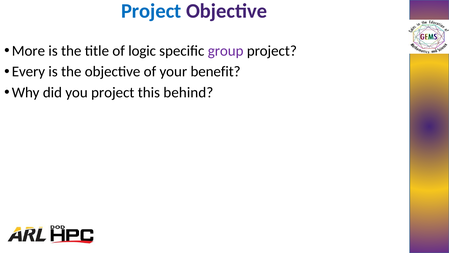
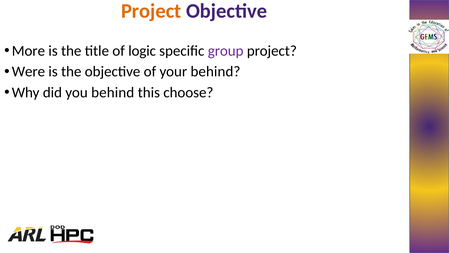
Project colour: blue -> orange (151, 11)
Every: Every -> Were (28, 72)
your benefit: benefit -> behind (215, 72)
you project: project -> behind (113, 92)
behind: behind -> choose (188, 92)
